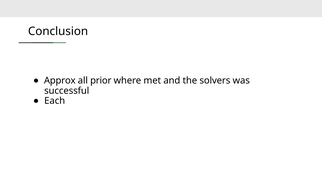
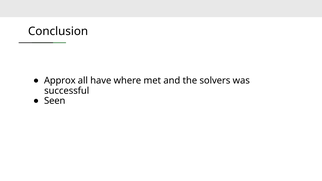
prior: prior -> have (101, 81)
Each: Each -> Seen (55, 101)
